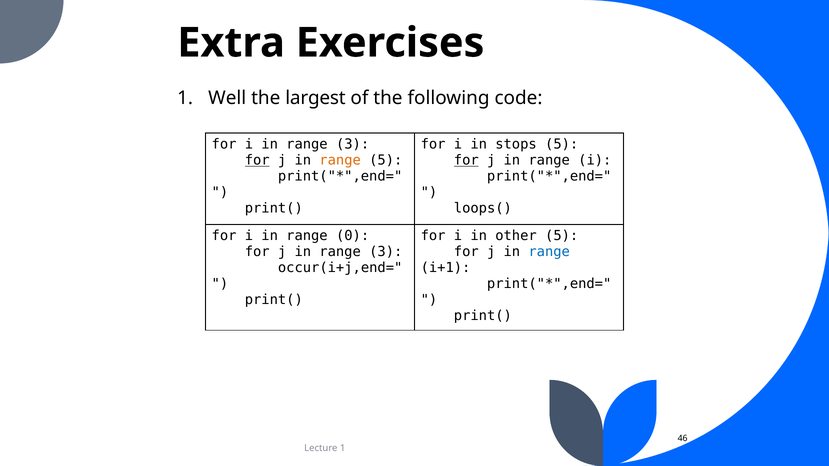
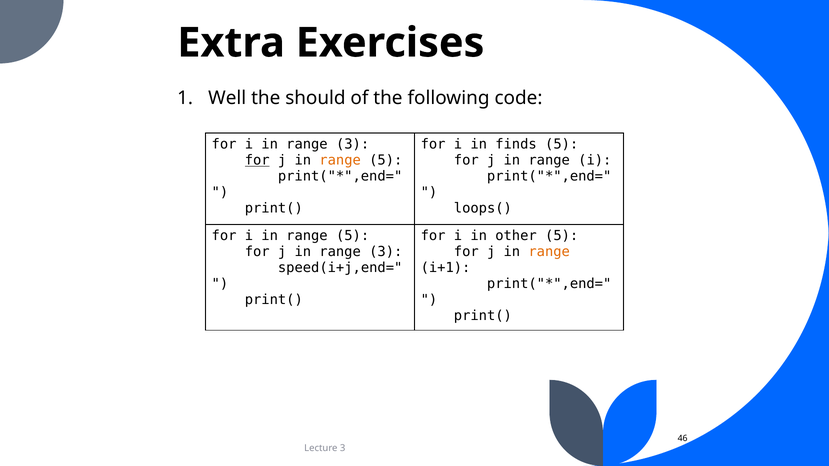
largest: largest -> should (315, 98)
stops: stops -> finds (516, 144)
for underline: present -> none (466, 160)
i in range 0: 0 -> 5 (353, 236)
range colour: blue -> orange (549, 252)
occur(i+j,end=: occur(i+j,end= -> speed(i+j,end= (340, 268)
Lecture 1: 1 -> 3 (343, 448)
